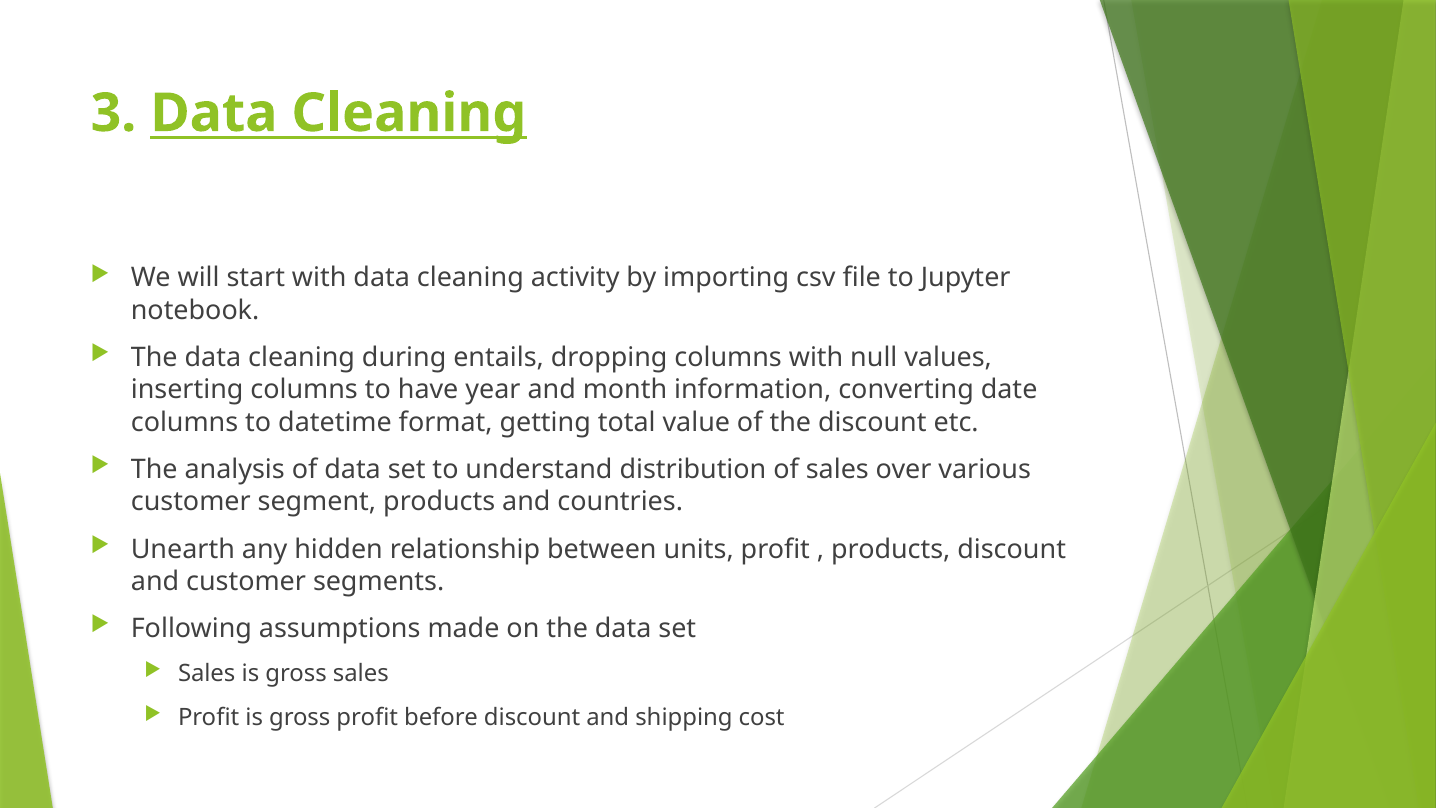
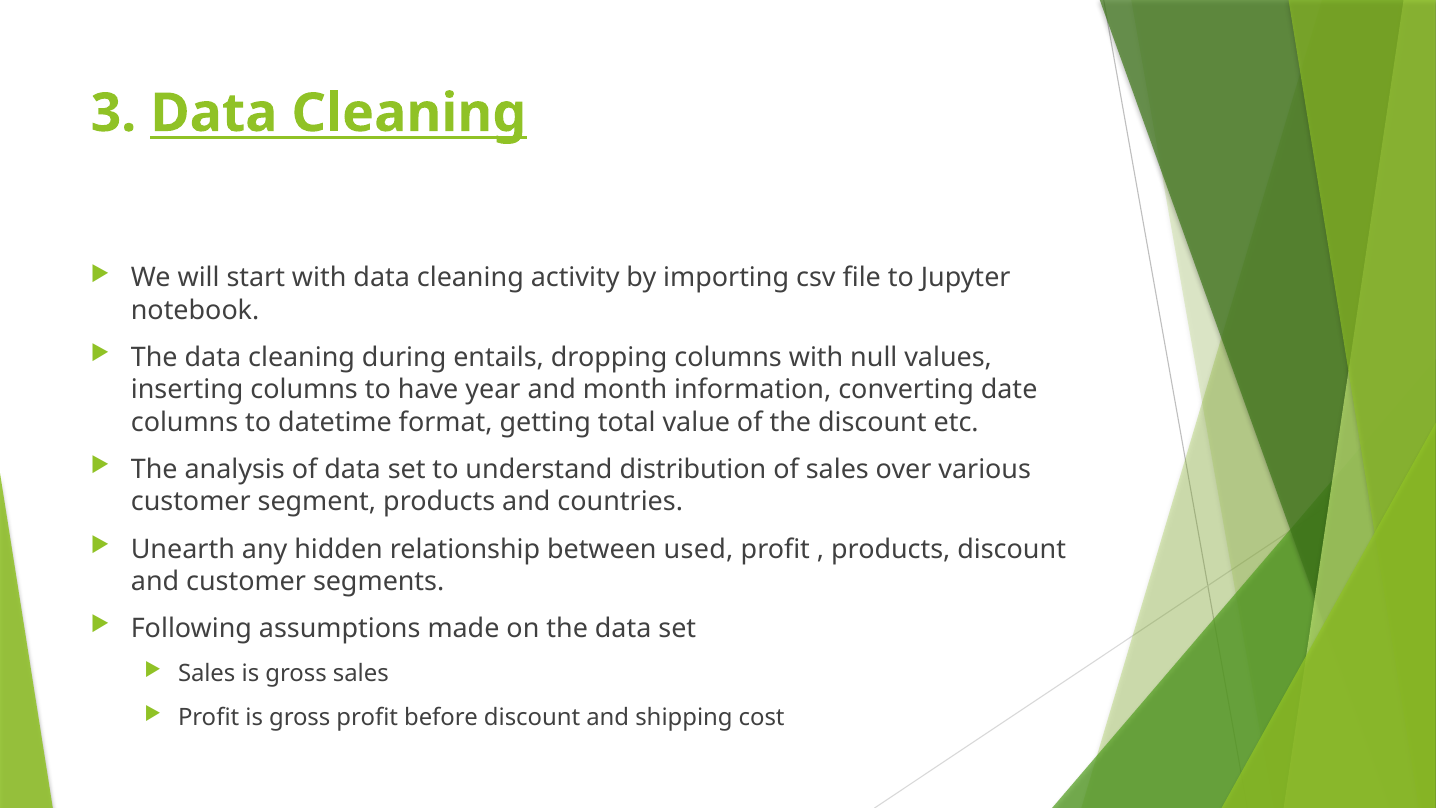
units: units -> used (699, 549)
